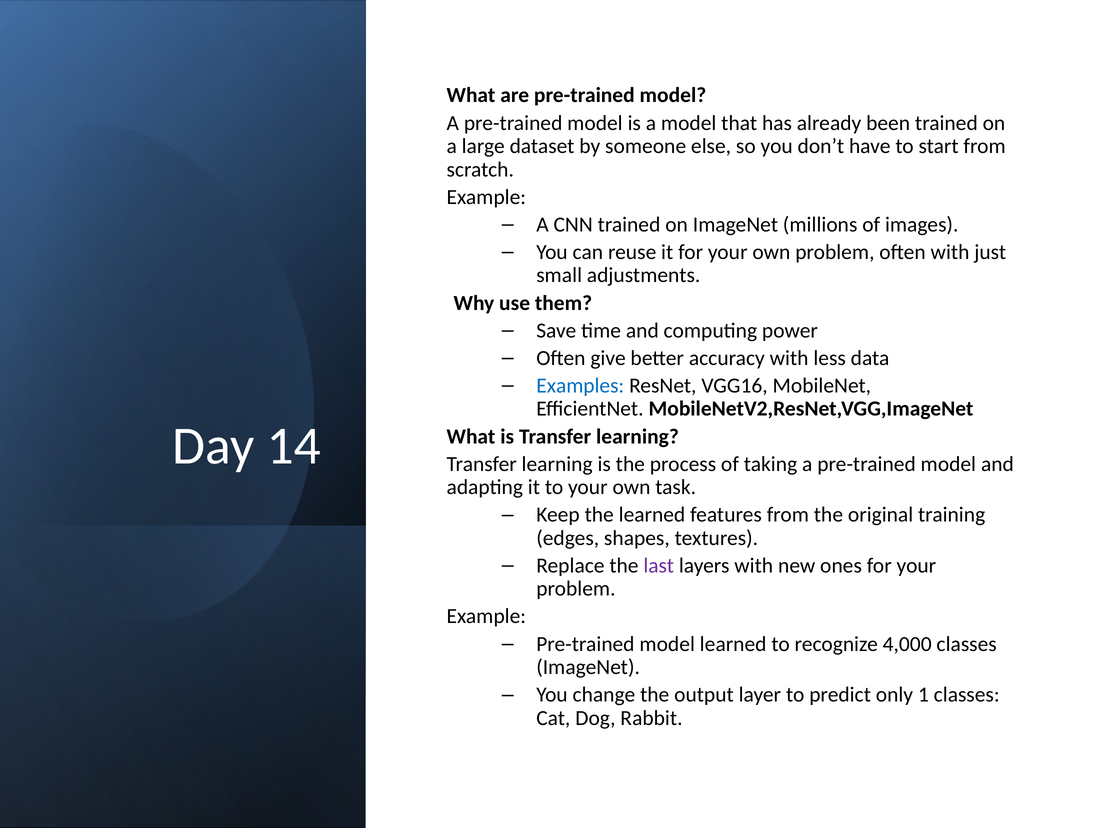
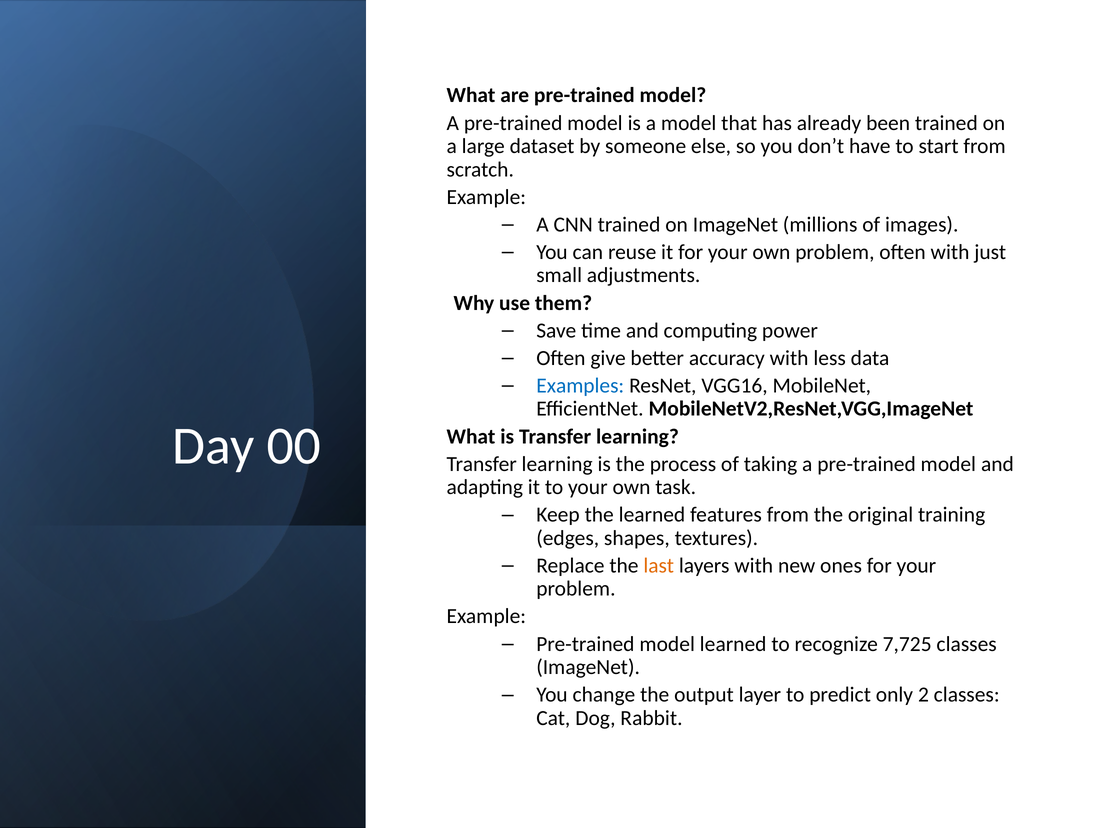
14: 14 -> 00 (294, 446)
last colour: purple -> orange (659, 566)
4,000: 4,000 -> 7,725 (907, 644)
1: 1 -> 2 (923, 695)
